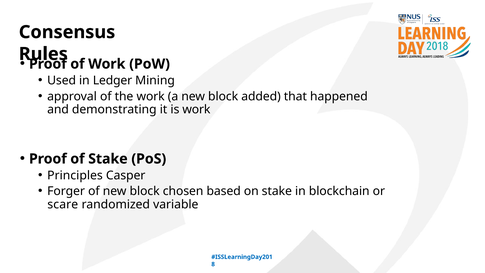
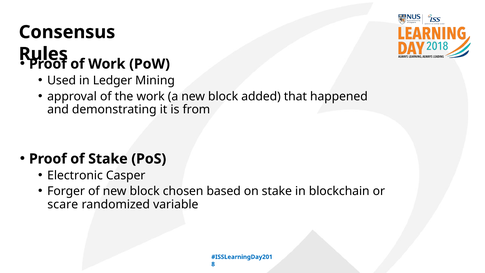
is work: work -> from (196, 109)
Principles: Principles -> Electronic (75, 175)
